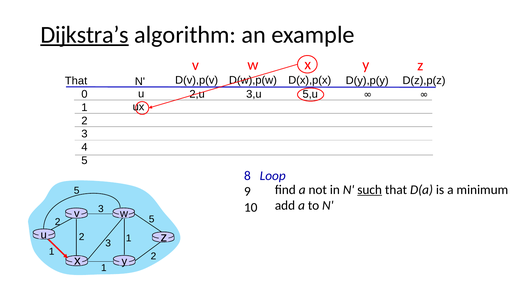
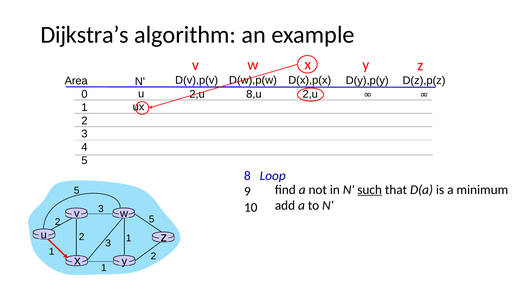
Dijkstra’s underline: present -> none (85, 35)
That: That -> Area (76, 81)
3,u: 3,u -> 8,u (254, 94)
5,u: 5,u -> 2,u (310, 94)
